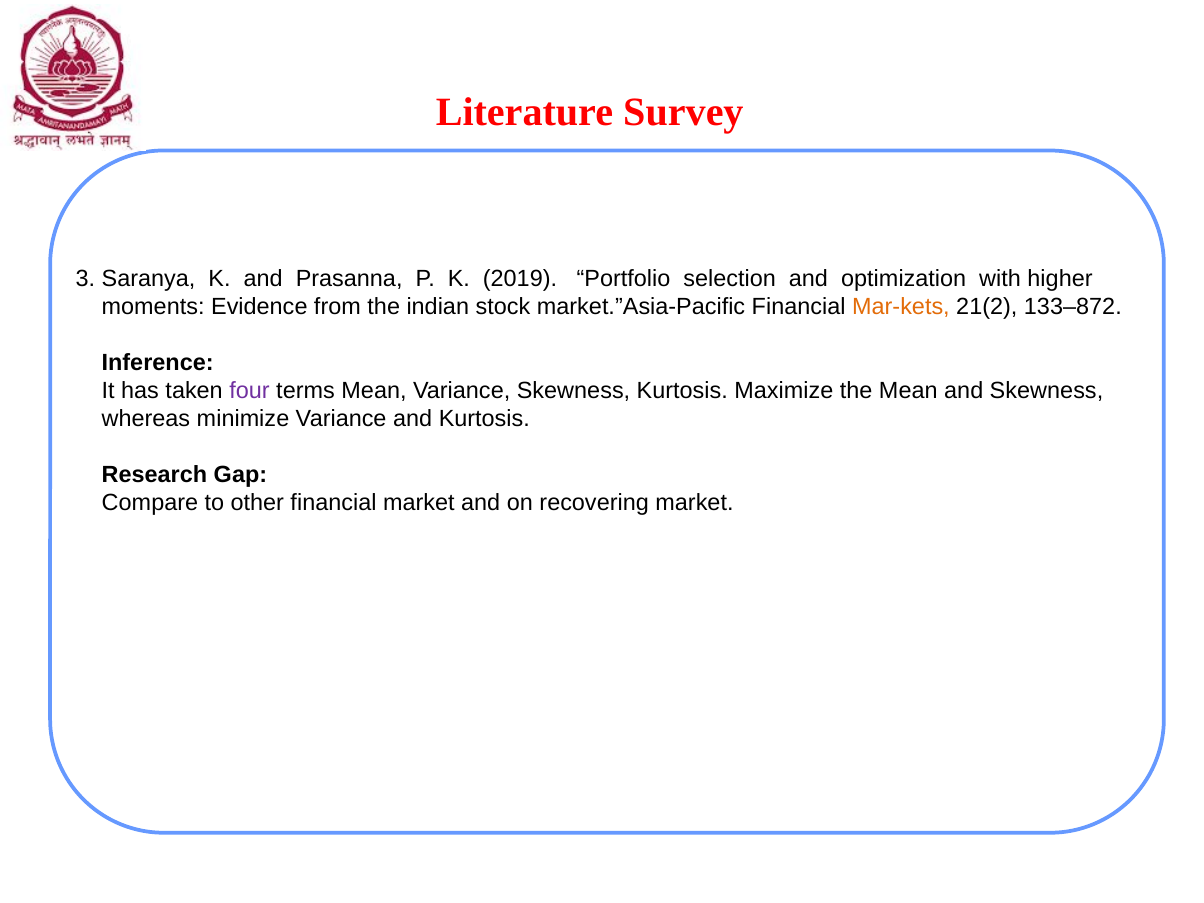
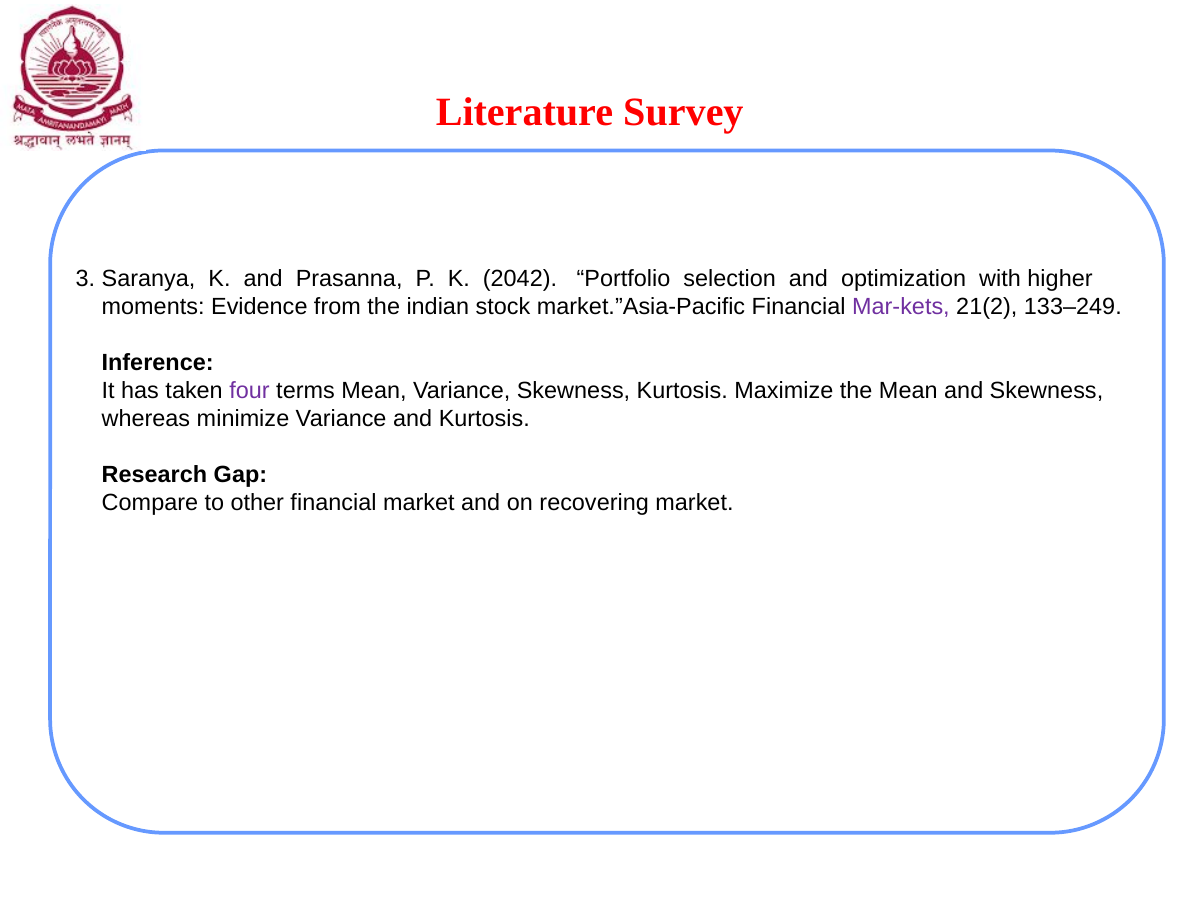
2019: 2019 -> 2042 (520, 278)
Mar-kets colour: orange -> purple (901, 306)
133–872: 133–872 -> 133–249 (1073, 306)
